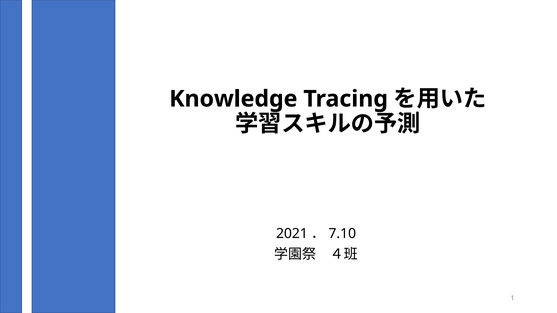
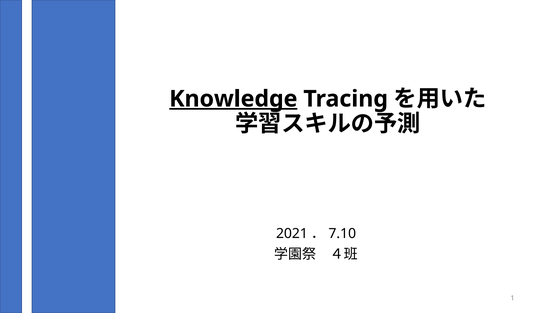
Knowledge underline: none -> present (233, 99)
